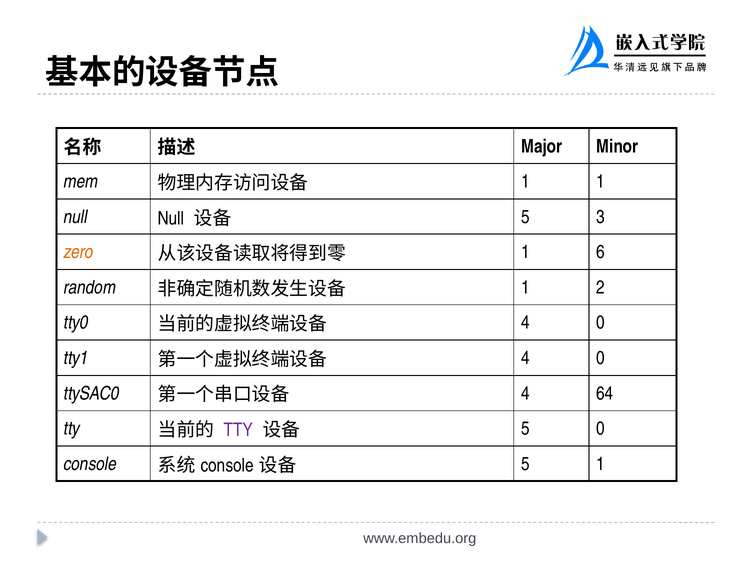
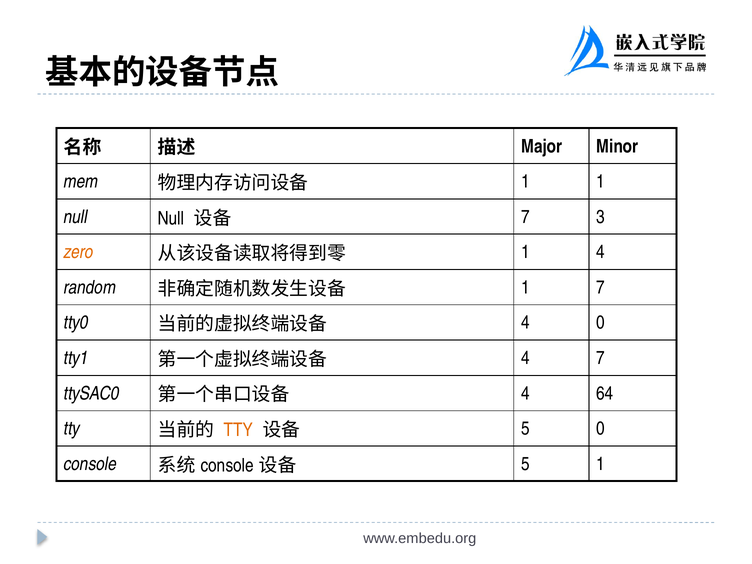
5: 5 -> 7 (526, 217)
1 6: 6 -> 4 (601, 252)
1 2: 2 -> 7 (601, 288)
0: 0 -> 7 (601, 358)
TTY colour: purple -> orange (238, 430)
